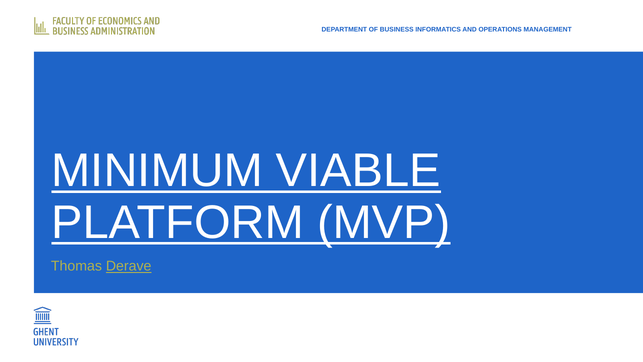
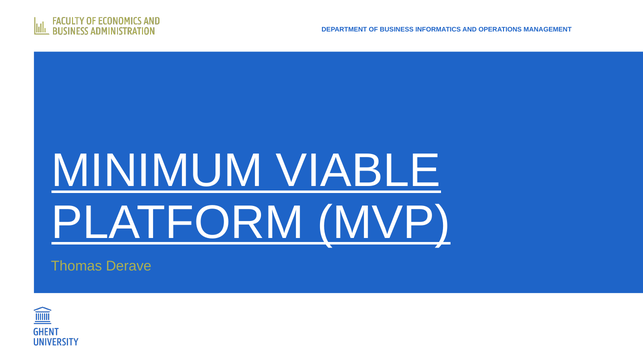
Derave underline: present -> none (129, 266)
